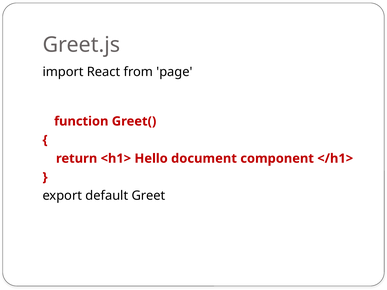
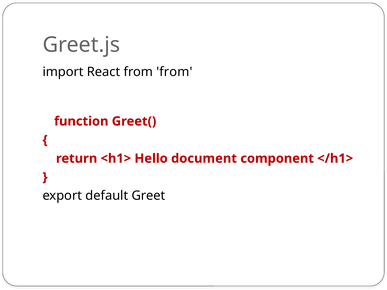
from page: page -> from (174, 72)
